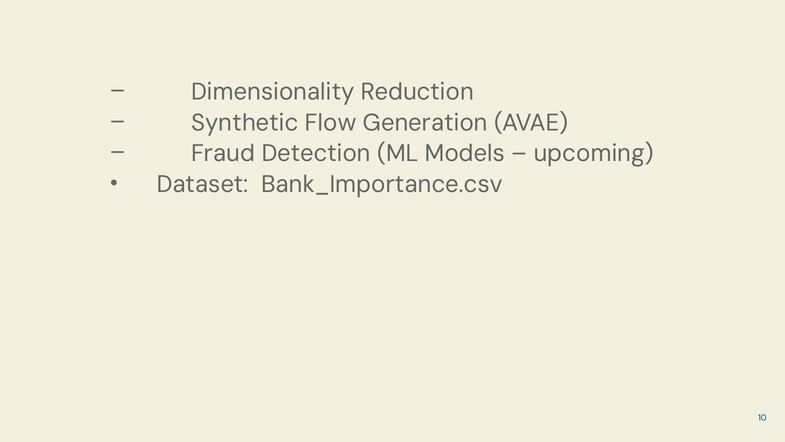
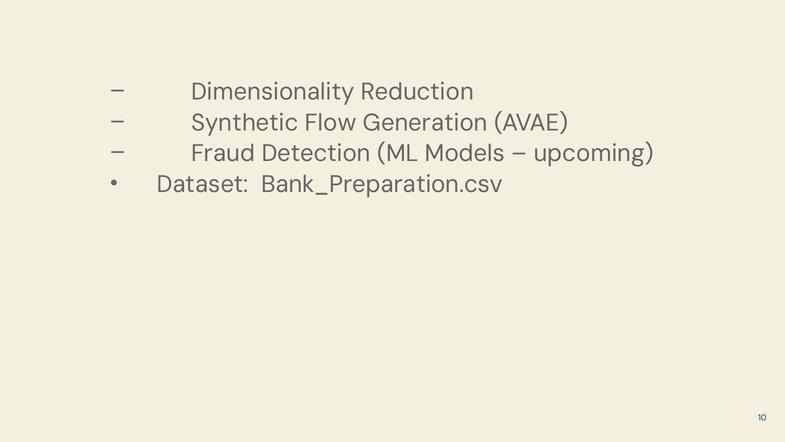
Bank_Importance.csv: Bank_Importance.csv -> Bank_Preparation.csv (382, 184)
